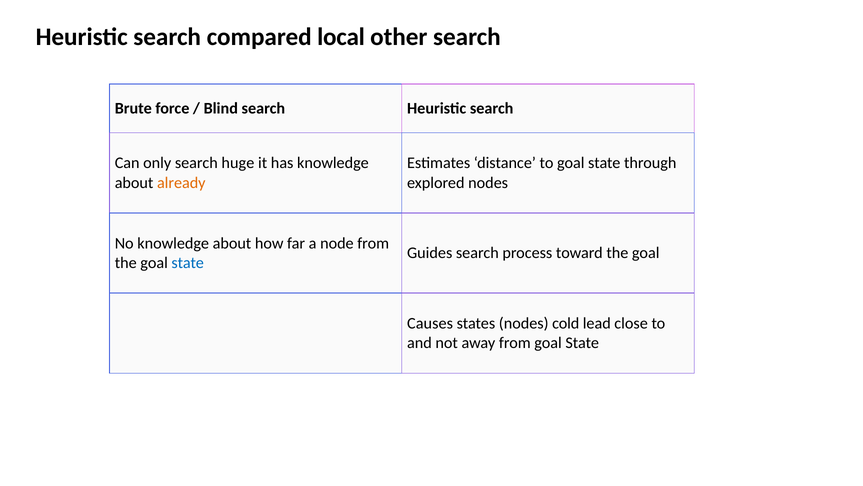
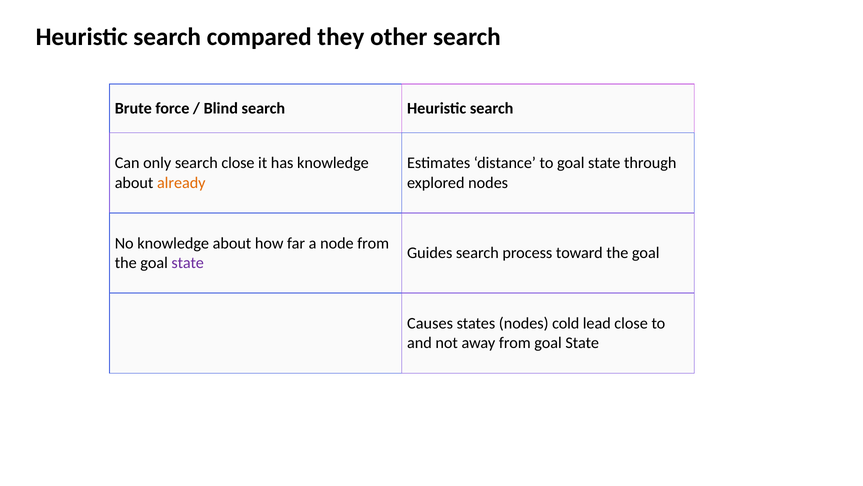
local: local -> they (341, 37)
search huge: huge -> close (238, 163)
state colour: blue -> purple (188, 263)
